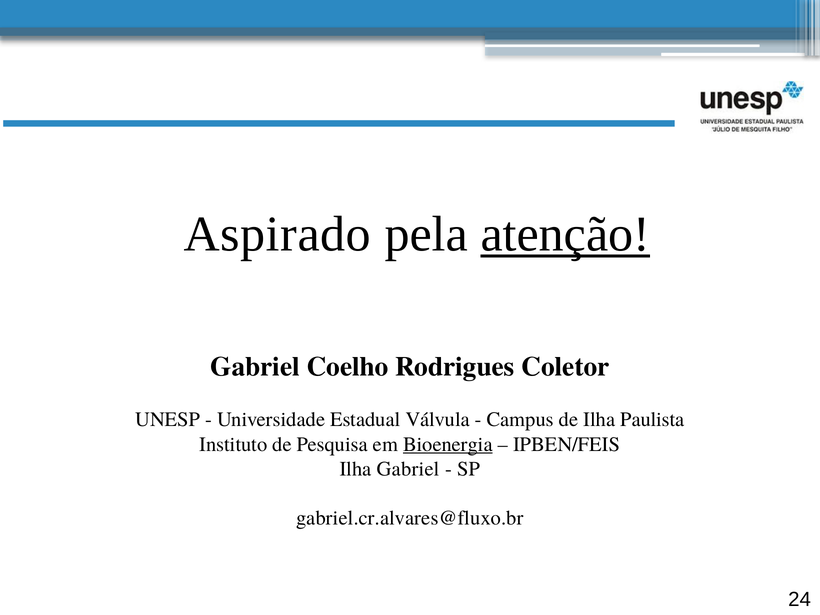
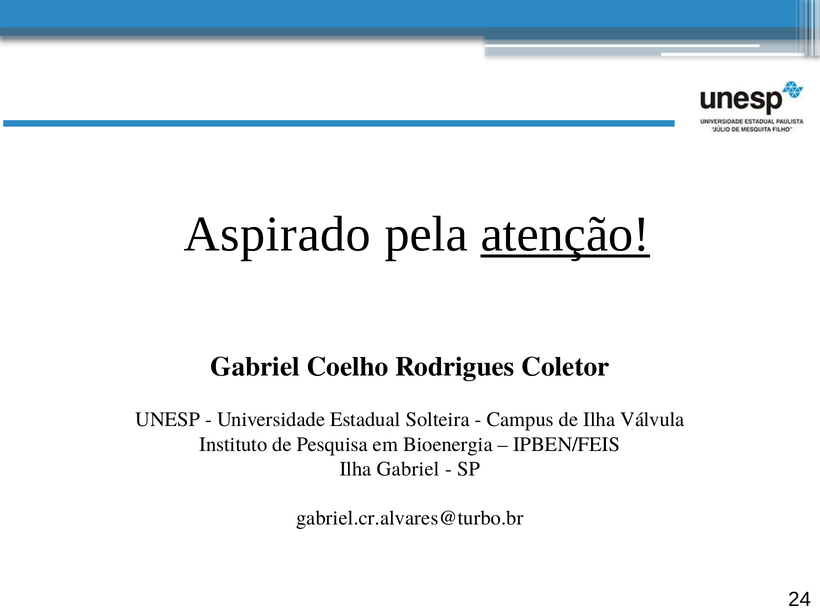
Válvula: Válvula -> Solteira (438, 420)
Paulista: Paulista -> Válvula (652, 420)
Bioenergia underline: present -> none (448, 444)
gabriel.cr.alvares@fluxo.br: gabriel.cr.alvares@fluxo.br -> gabriel.cr.alvares@turbo.br (410, 518)
